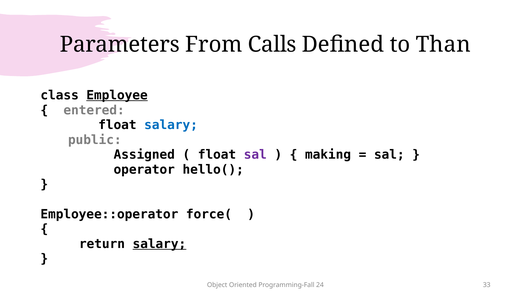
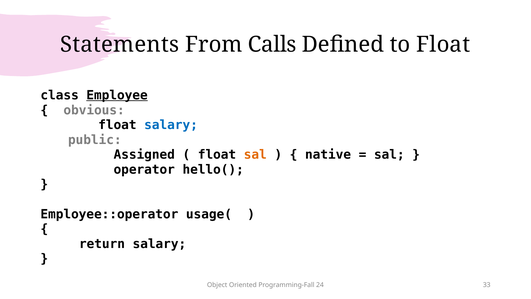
Parameters: Parameters -> Statements (120, 45)
to Than: Than -> Float (443, 45)
entered: entered -> obvious (94, 110)
sal colour: purple -> orange (255, 155)
making: making -> native (328, 155)
force(: force( -> usage( (209, 214)
salary underline: present -> none (159, 244)
